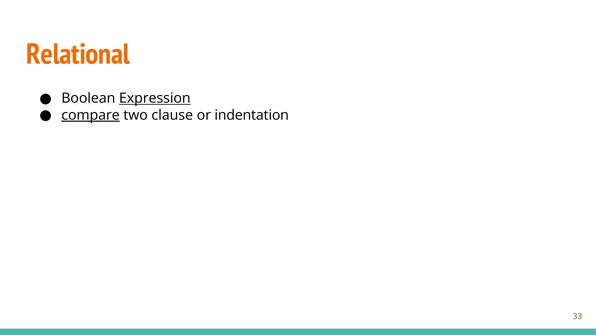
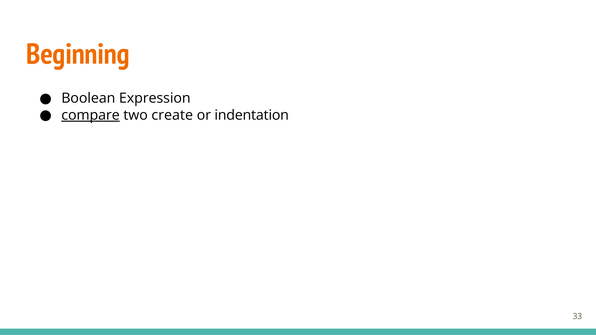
Relational: Relational -> Beginning (78, 54)
Expression underline: present -> none (155, 98)
clause: clause -> create (172, 115)
